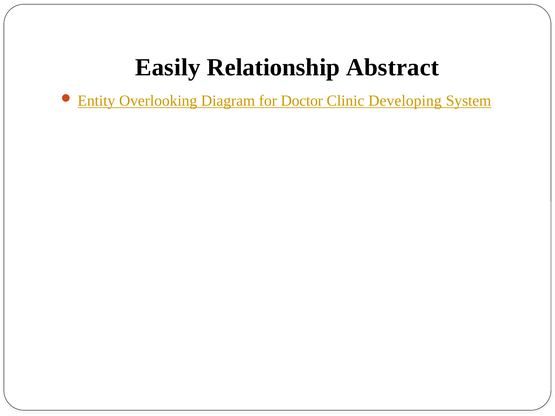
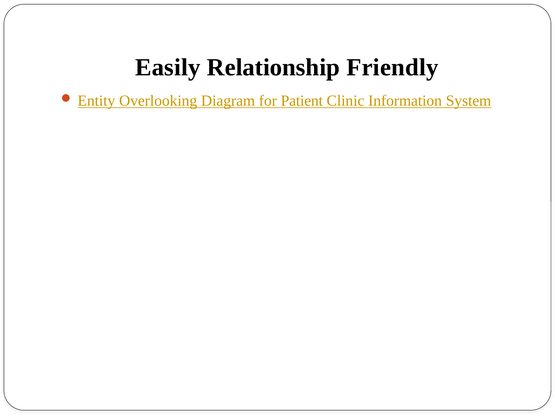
Abstract: Abstract -> Friendly (393, 67)
Doctor: Doctor -> Patient (302, 101)
Developing: Developing -> Information (405, 101)
